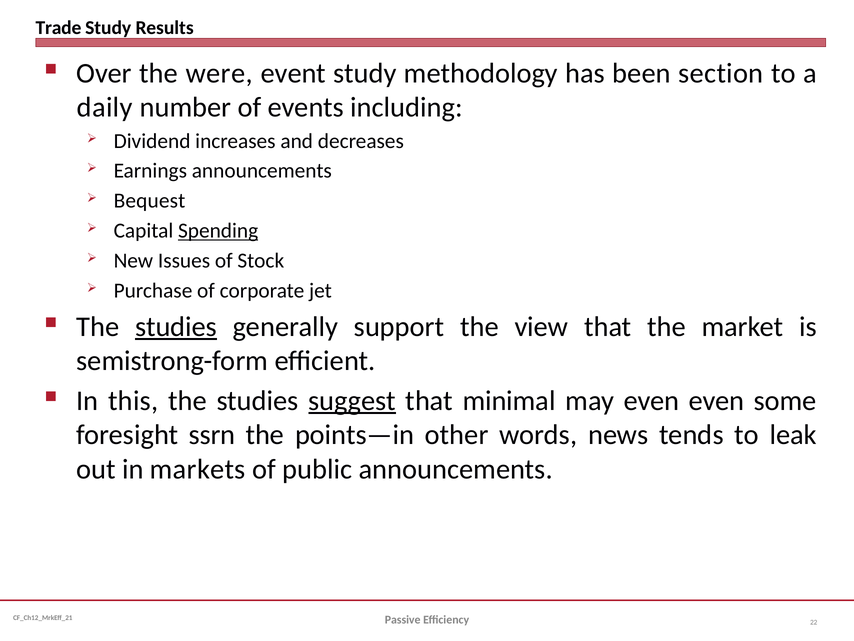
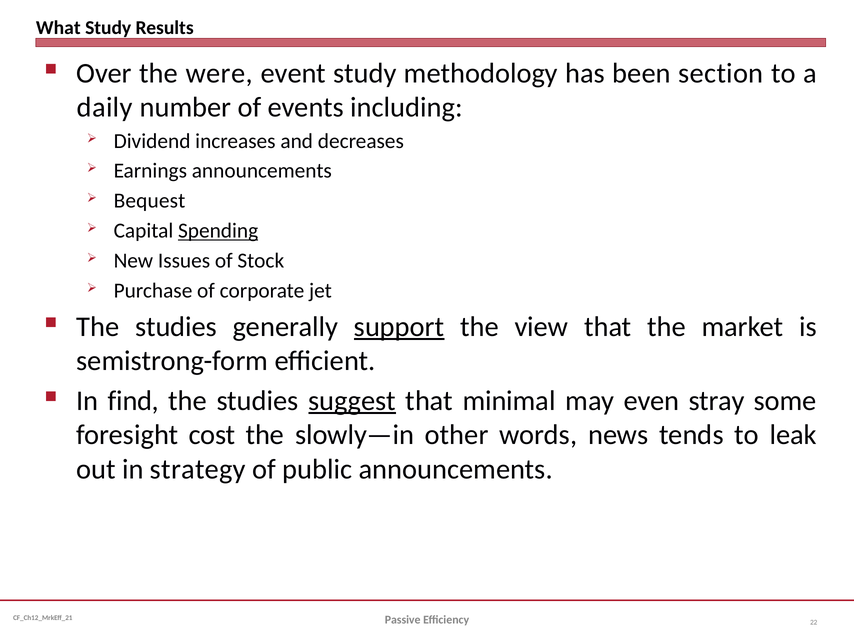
Trade: Trade -> What (58, 28)
studies underline: present -> none (176, 326)
support underline: none -> present (399, 326)
this: this -> find (133, 400)
even even: even -> stray (717, 400)
ssrn: ssrn -> cost (212, 435)
points—in: points—in -> slowly—in (355, 435)
markets: markets -> strategy (198, 469)
